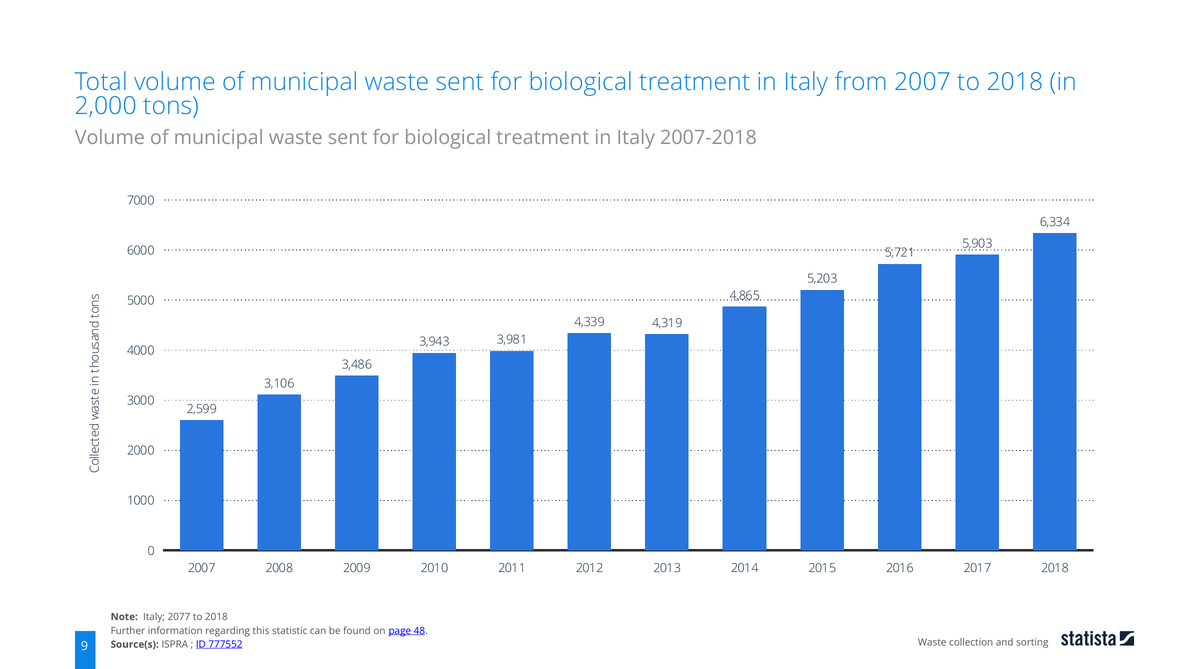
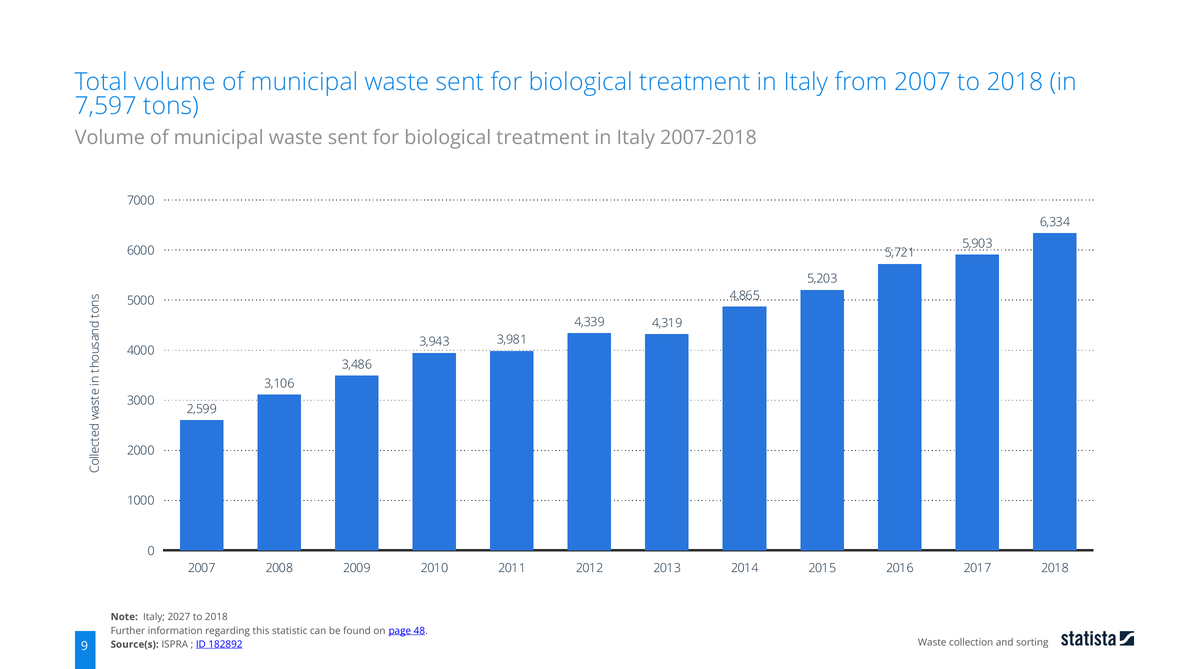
2,000: 2,000 -> 7,597 (106, 106)
2077: 2077 -> 2027 (179, 617)
777552: 777552 -> 182892 (225, 645)
